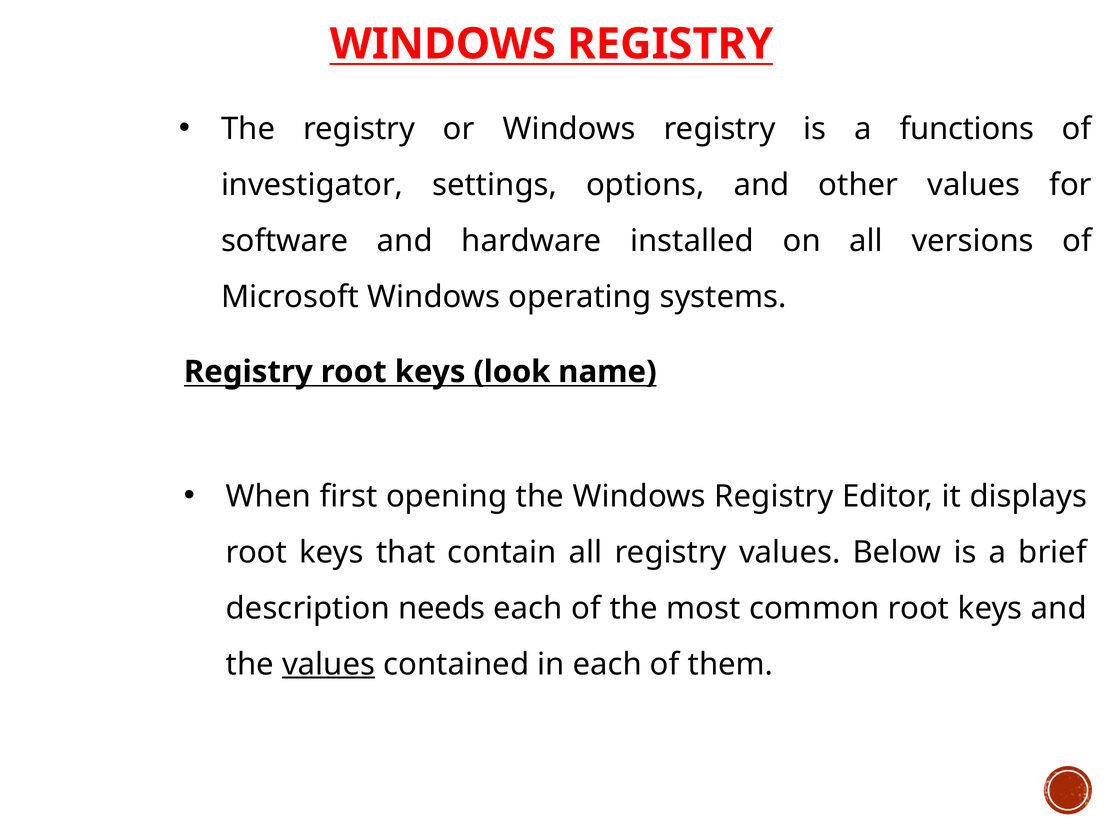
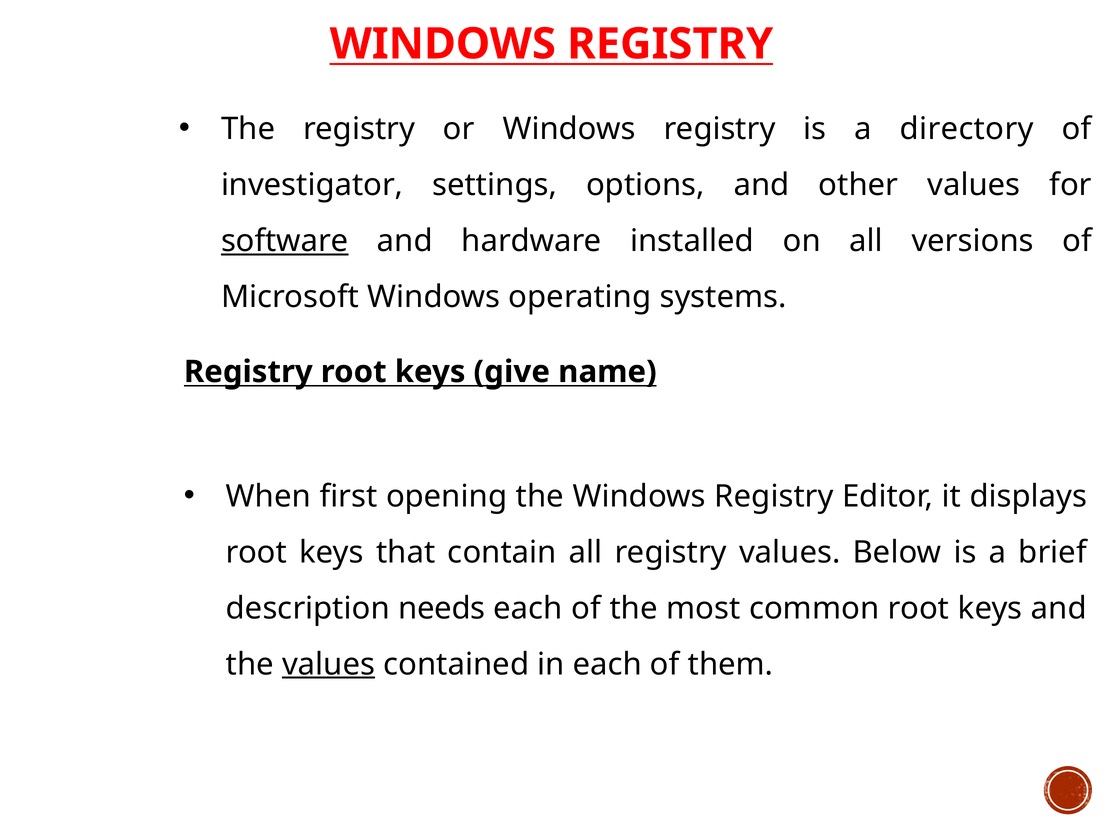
functions: functions -> directory (967, 129)
software underline: none -> present (285, 241)
look: look -> give (512, 372)
